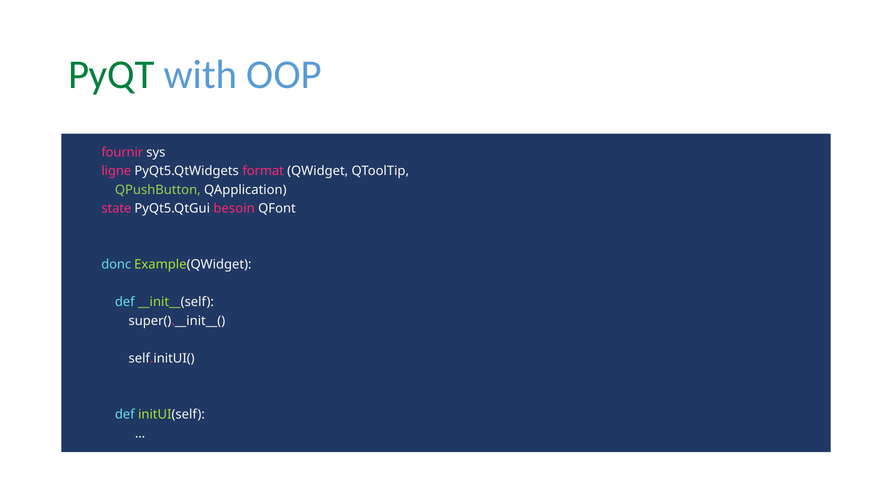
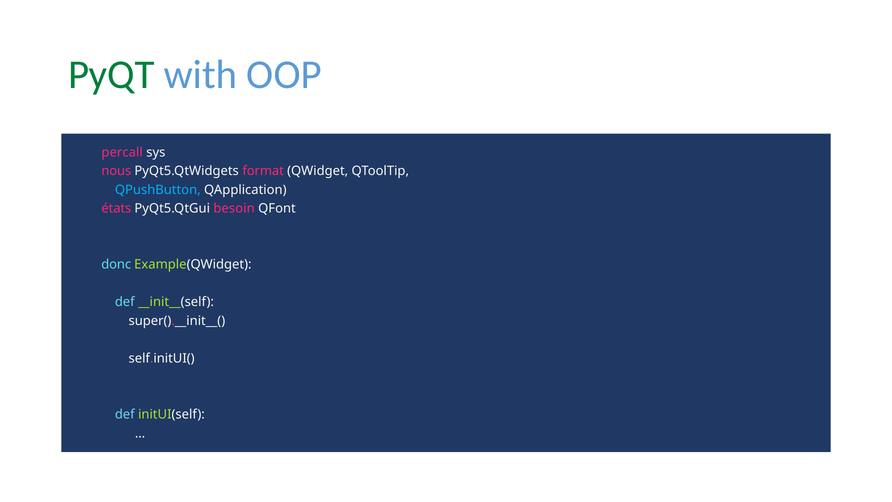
fournir: fournir -> percall (122, 152)
ligne: ligne -> nous (116, 171)
QPushButton colour: light green -> light blue (158, 190)
state: state -> états (116, 208)
